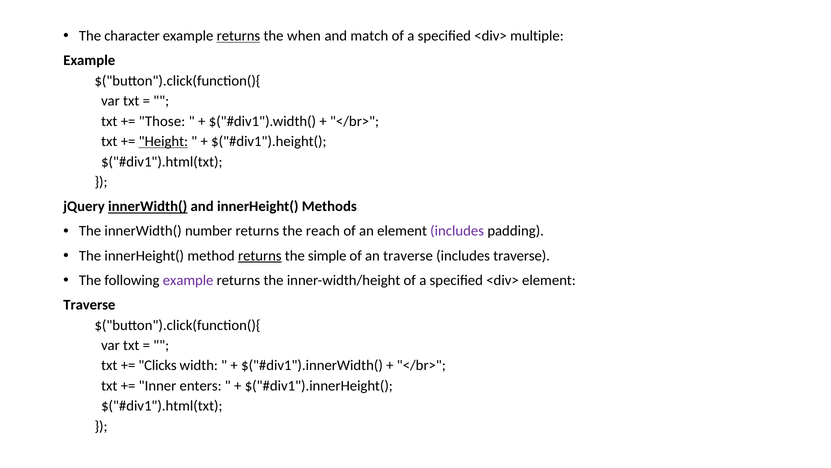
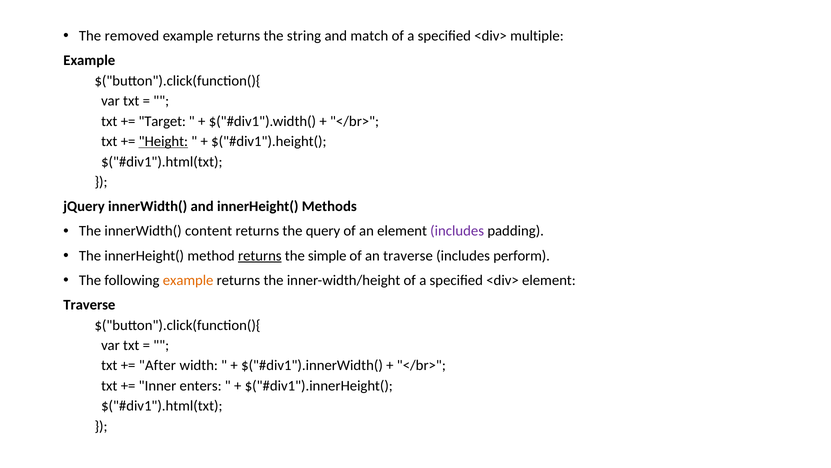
character: character -> removed (132, 36)
returns underline: present -> none (238, 36)
when: when -> string (304, 36)
Those: Those -> Target (162, 121)
innerWidth( underline: present -> none (148, 206)
number: number -> content (209, 231)
reach: reach -> query (323, 231)
includes traverse: traverse -> perform (522, 255)
example colour: purple -> orange (188, 280)
Clicks: Clicks -> After (157, 365)
